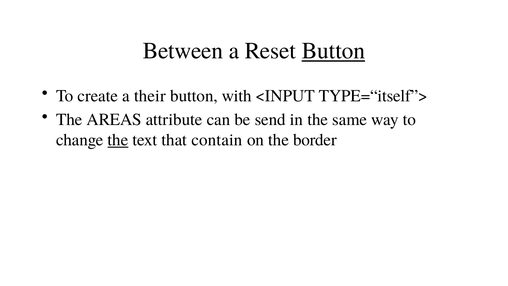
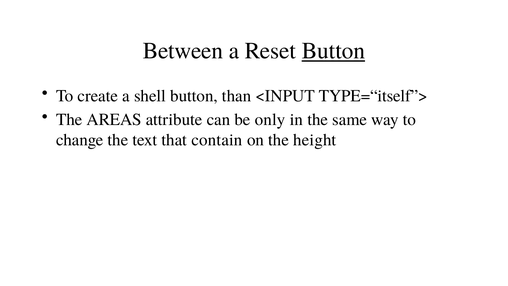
their: their -> shell (150, 96)
with: with -> than (237, 96)
send: send -> only (270, 119)
the underline: present -> none (118, 140)
border: border -> height (315, 140)
